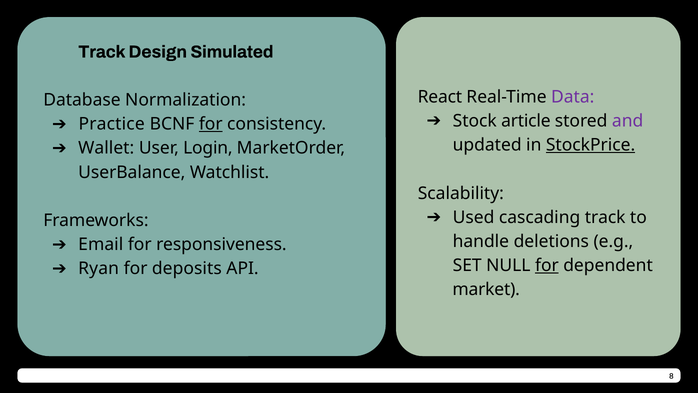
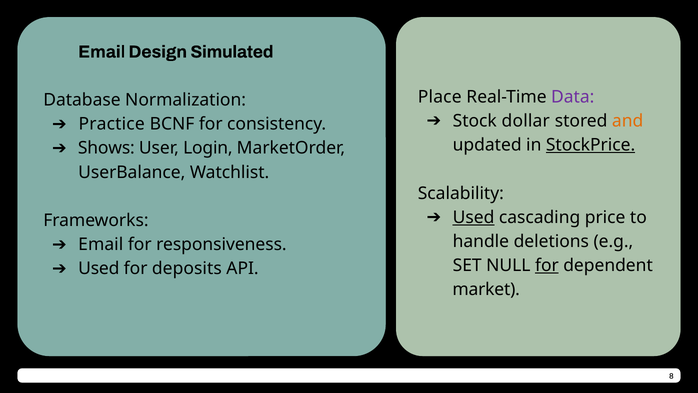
Track: Track -> Email (102, 52)
React: React -> Place (440, 97)
article: article -> dollar (526, 121)
and colour: purple -> orange (628, 121)
for underline: present -> none (211, 124)
Wallet: Wallet -> Shows (106, 148)
Used underline: none -> present (474, 217)
cascading track: track -> price (605, 217)
Ryan: Ryan -> Used (99, 268)
